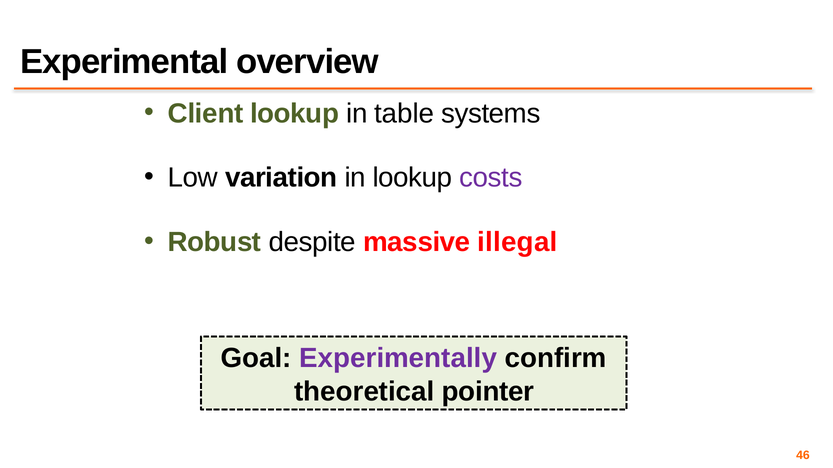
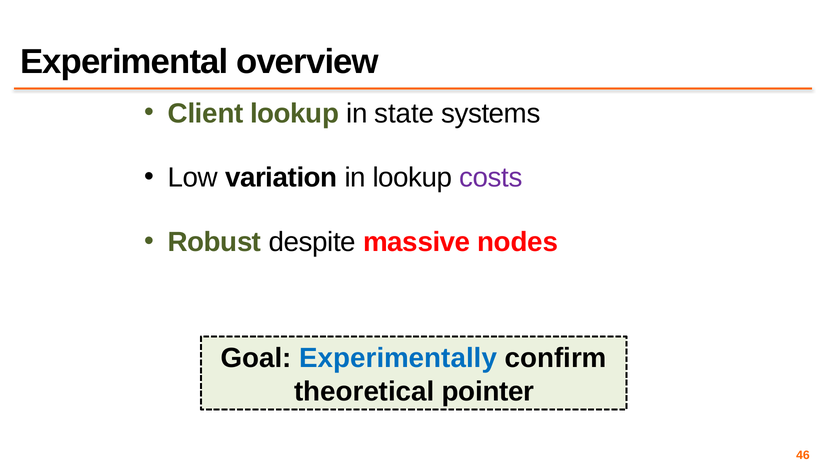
table: table -> state (404, 114)
illegal: illegal -> nodes (518, 243)
Experimentally colour: purple -> blue (398, 359)
